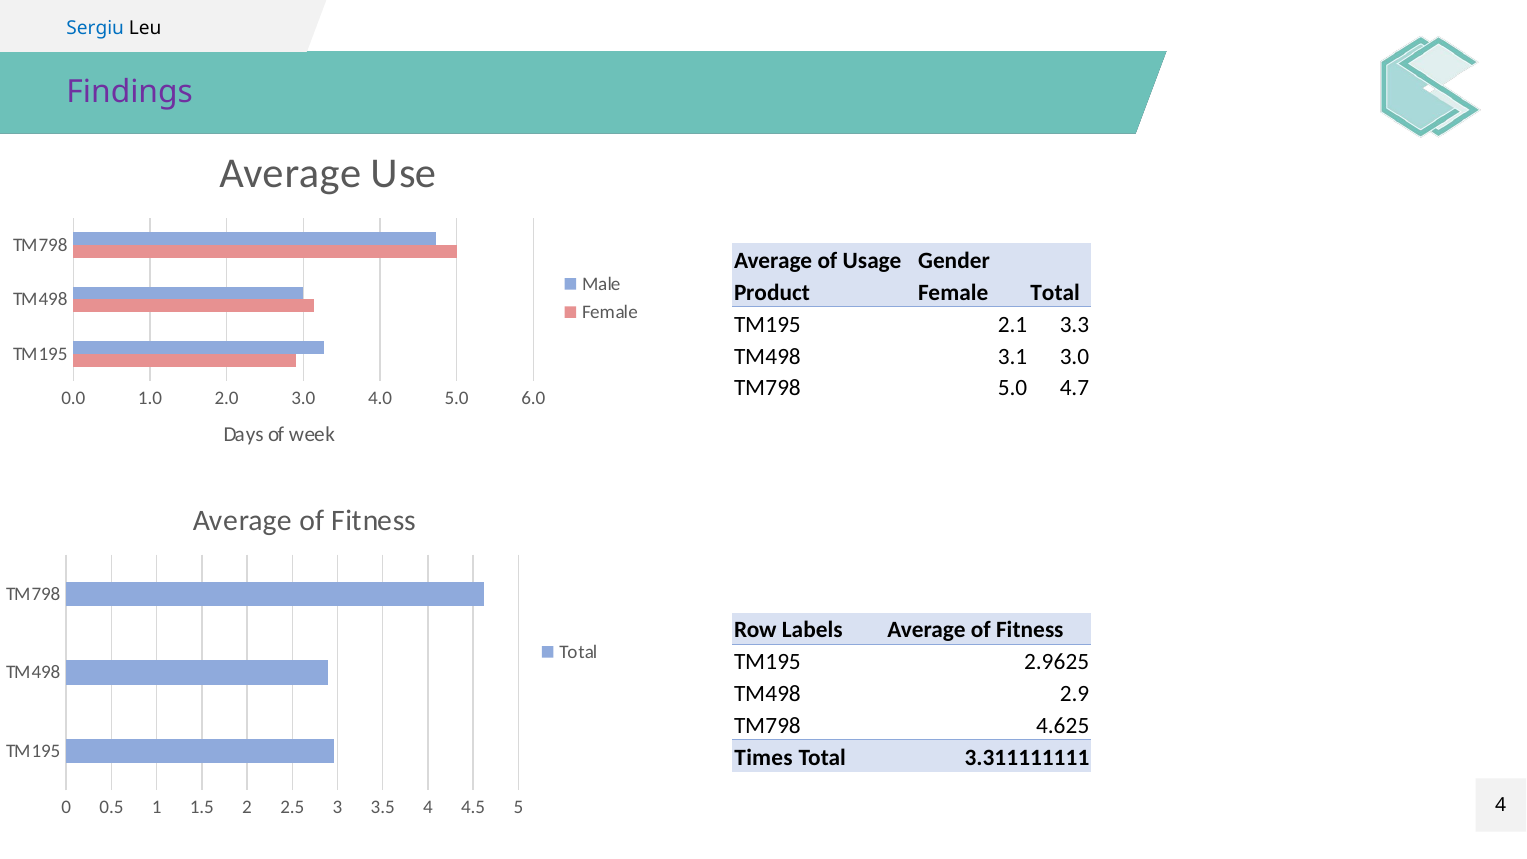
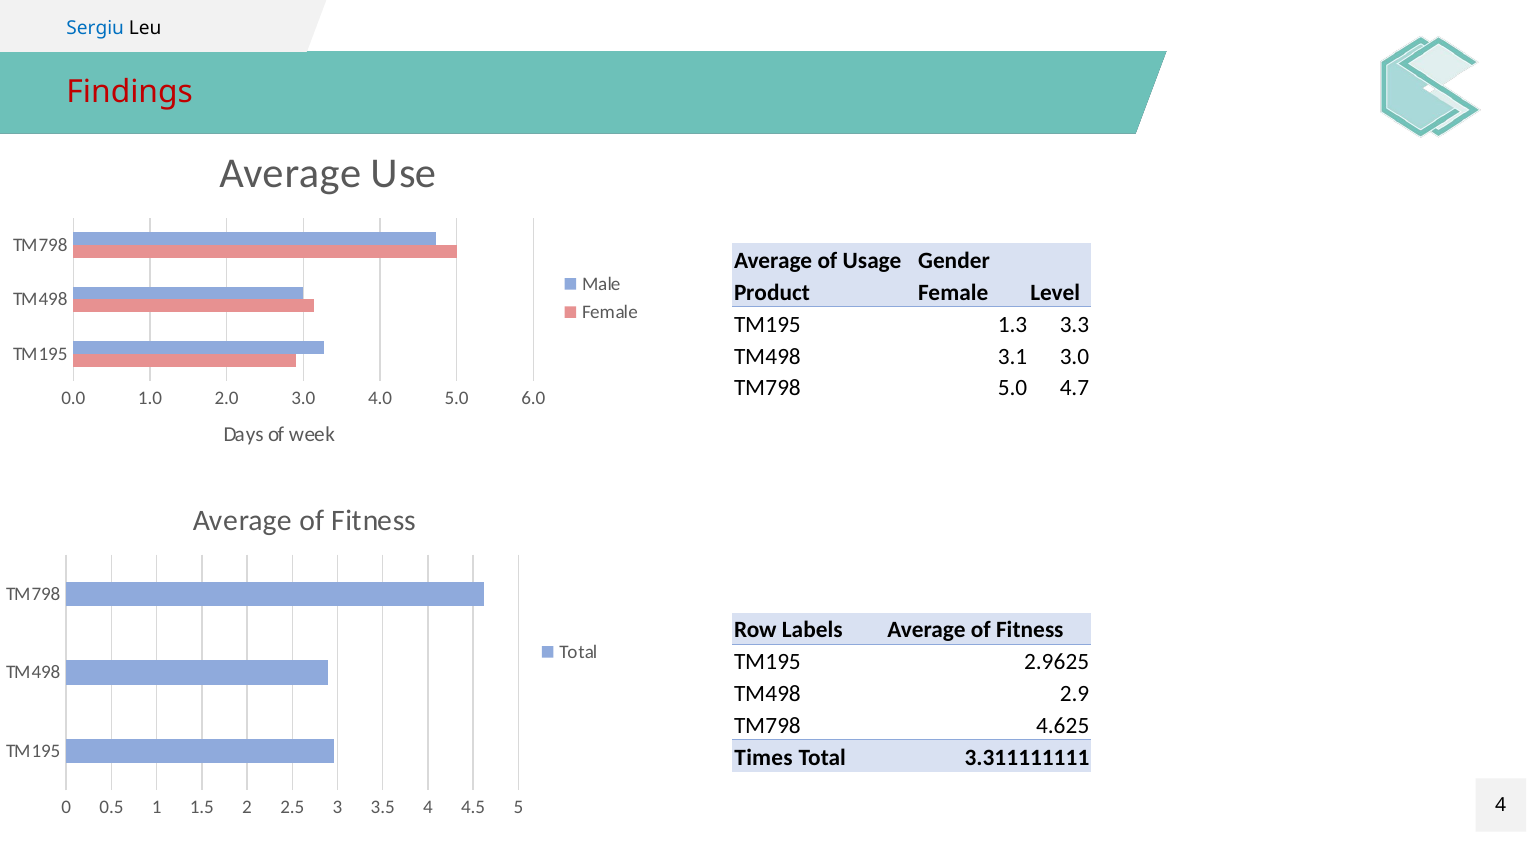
Findings colour: purple -> red (130, 92)
Female Total: Total -> Level (1055, 293)
2.1: 2.1 -> 1.3 (1013, 325)
